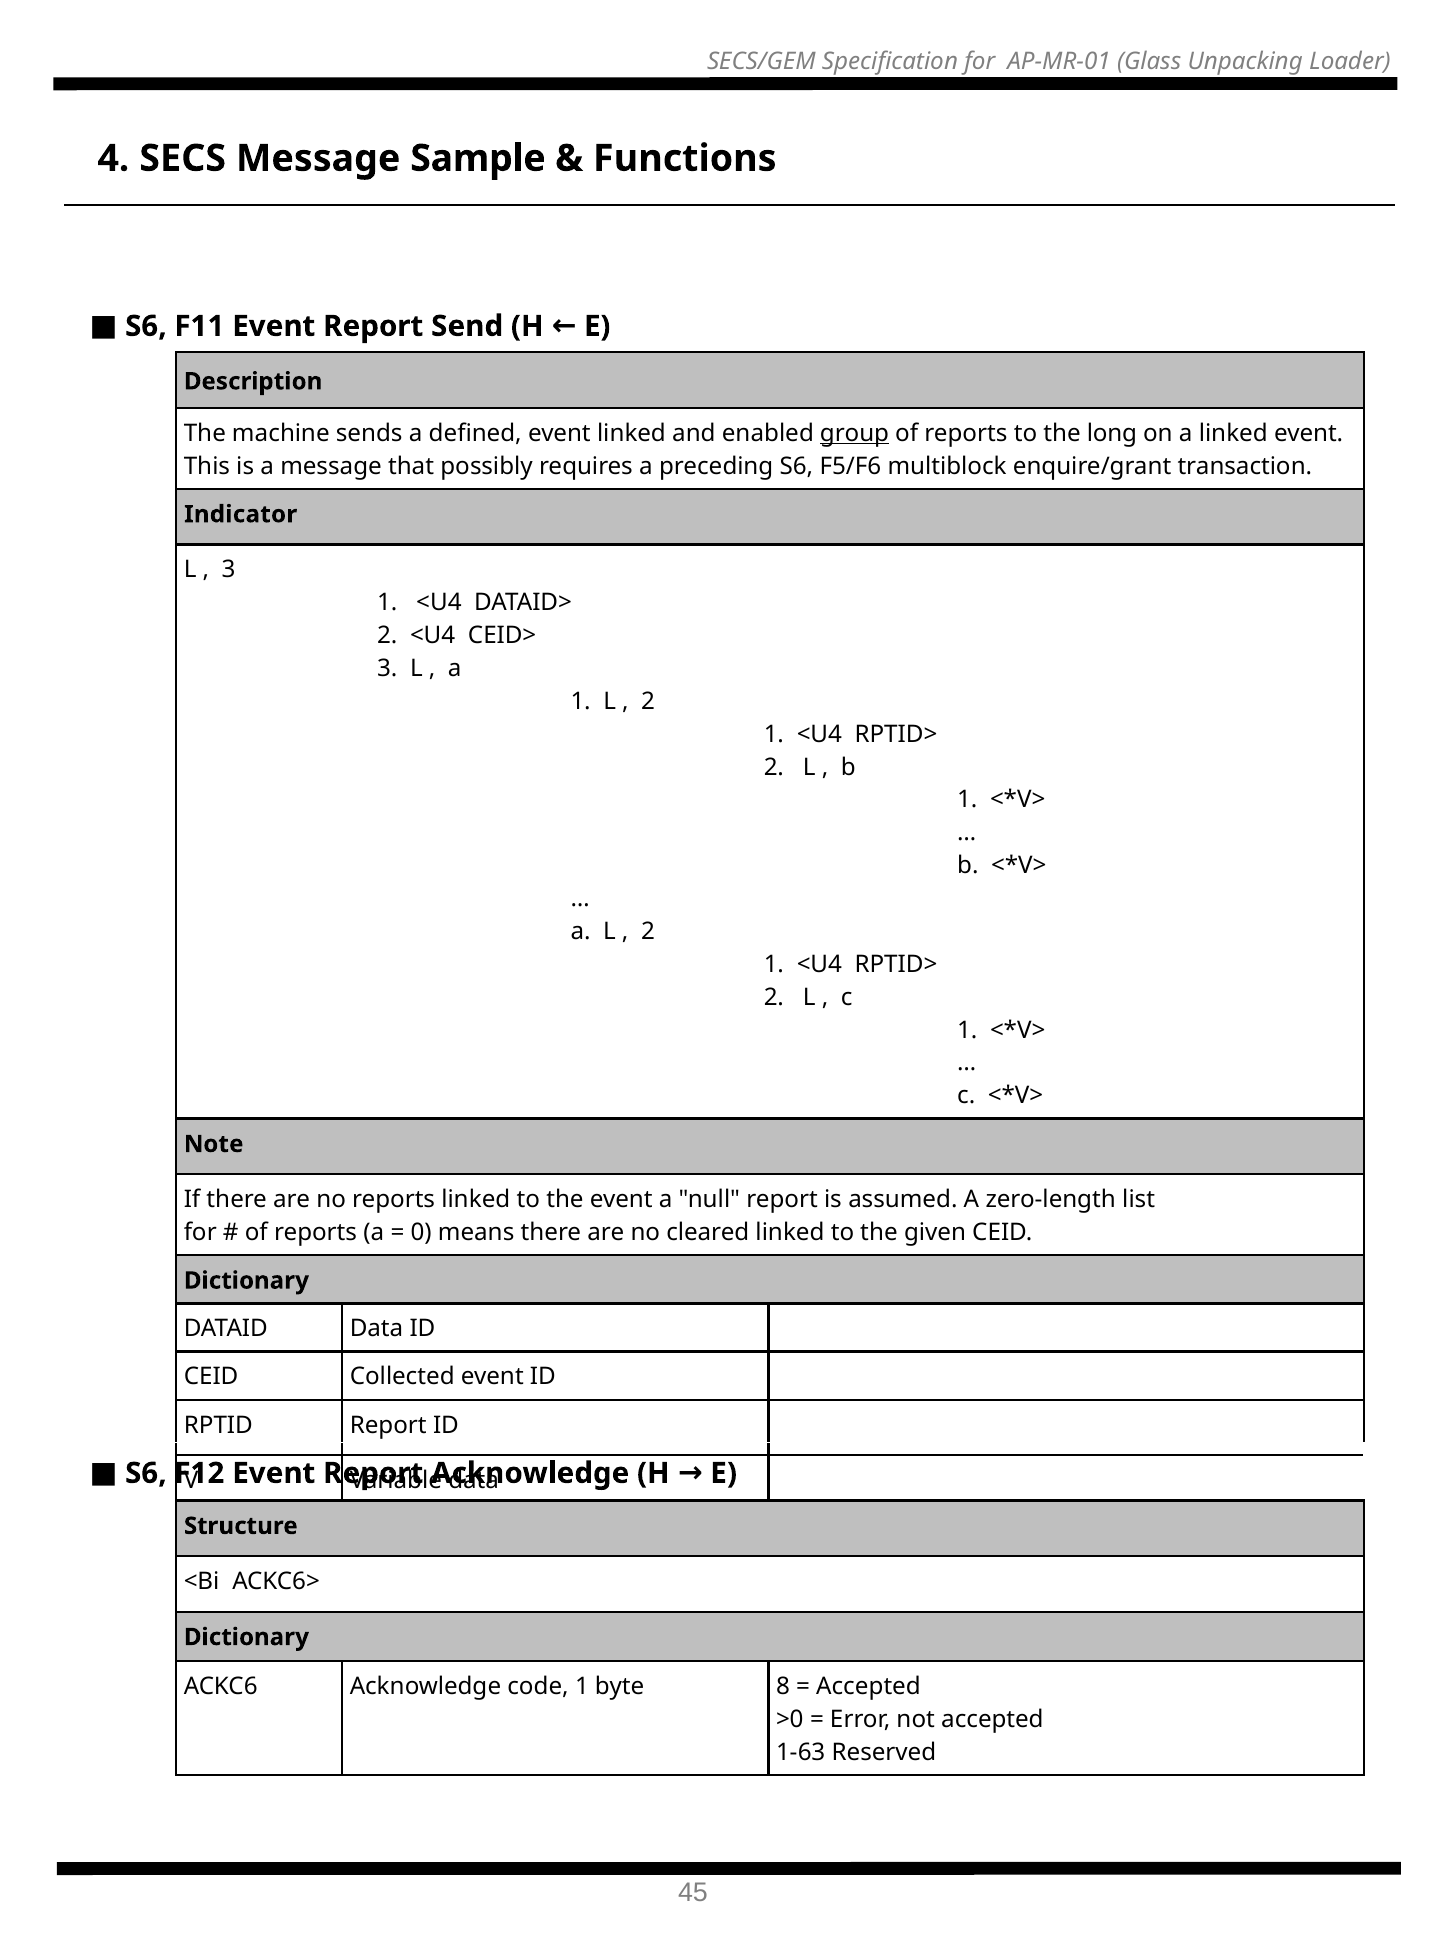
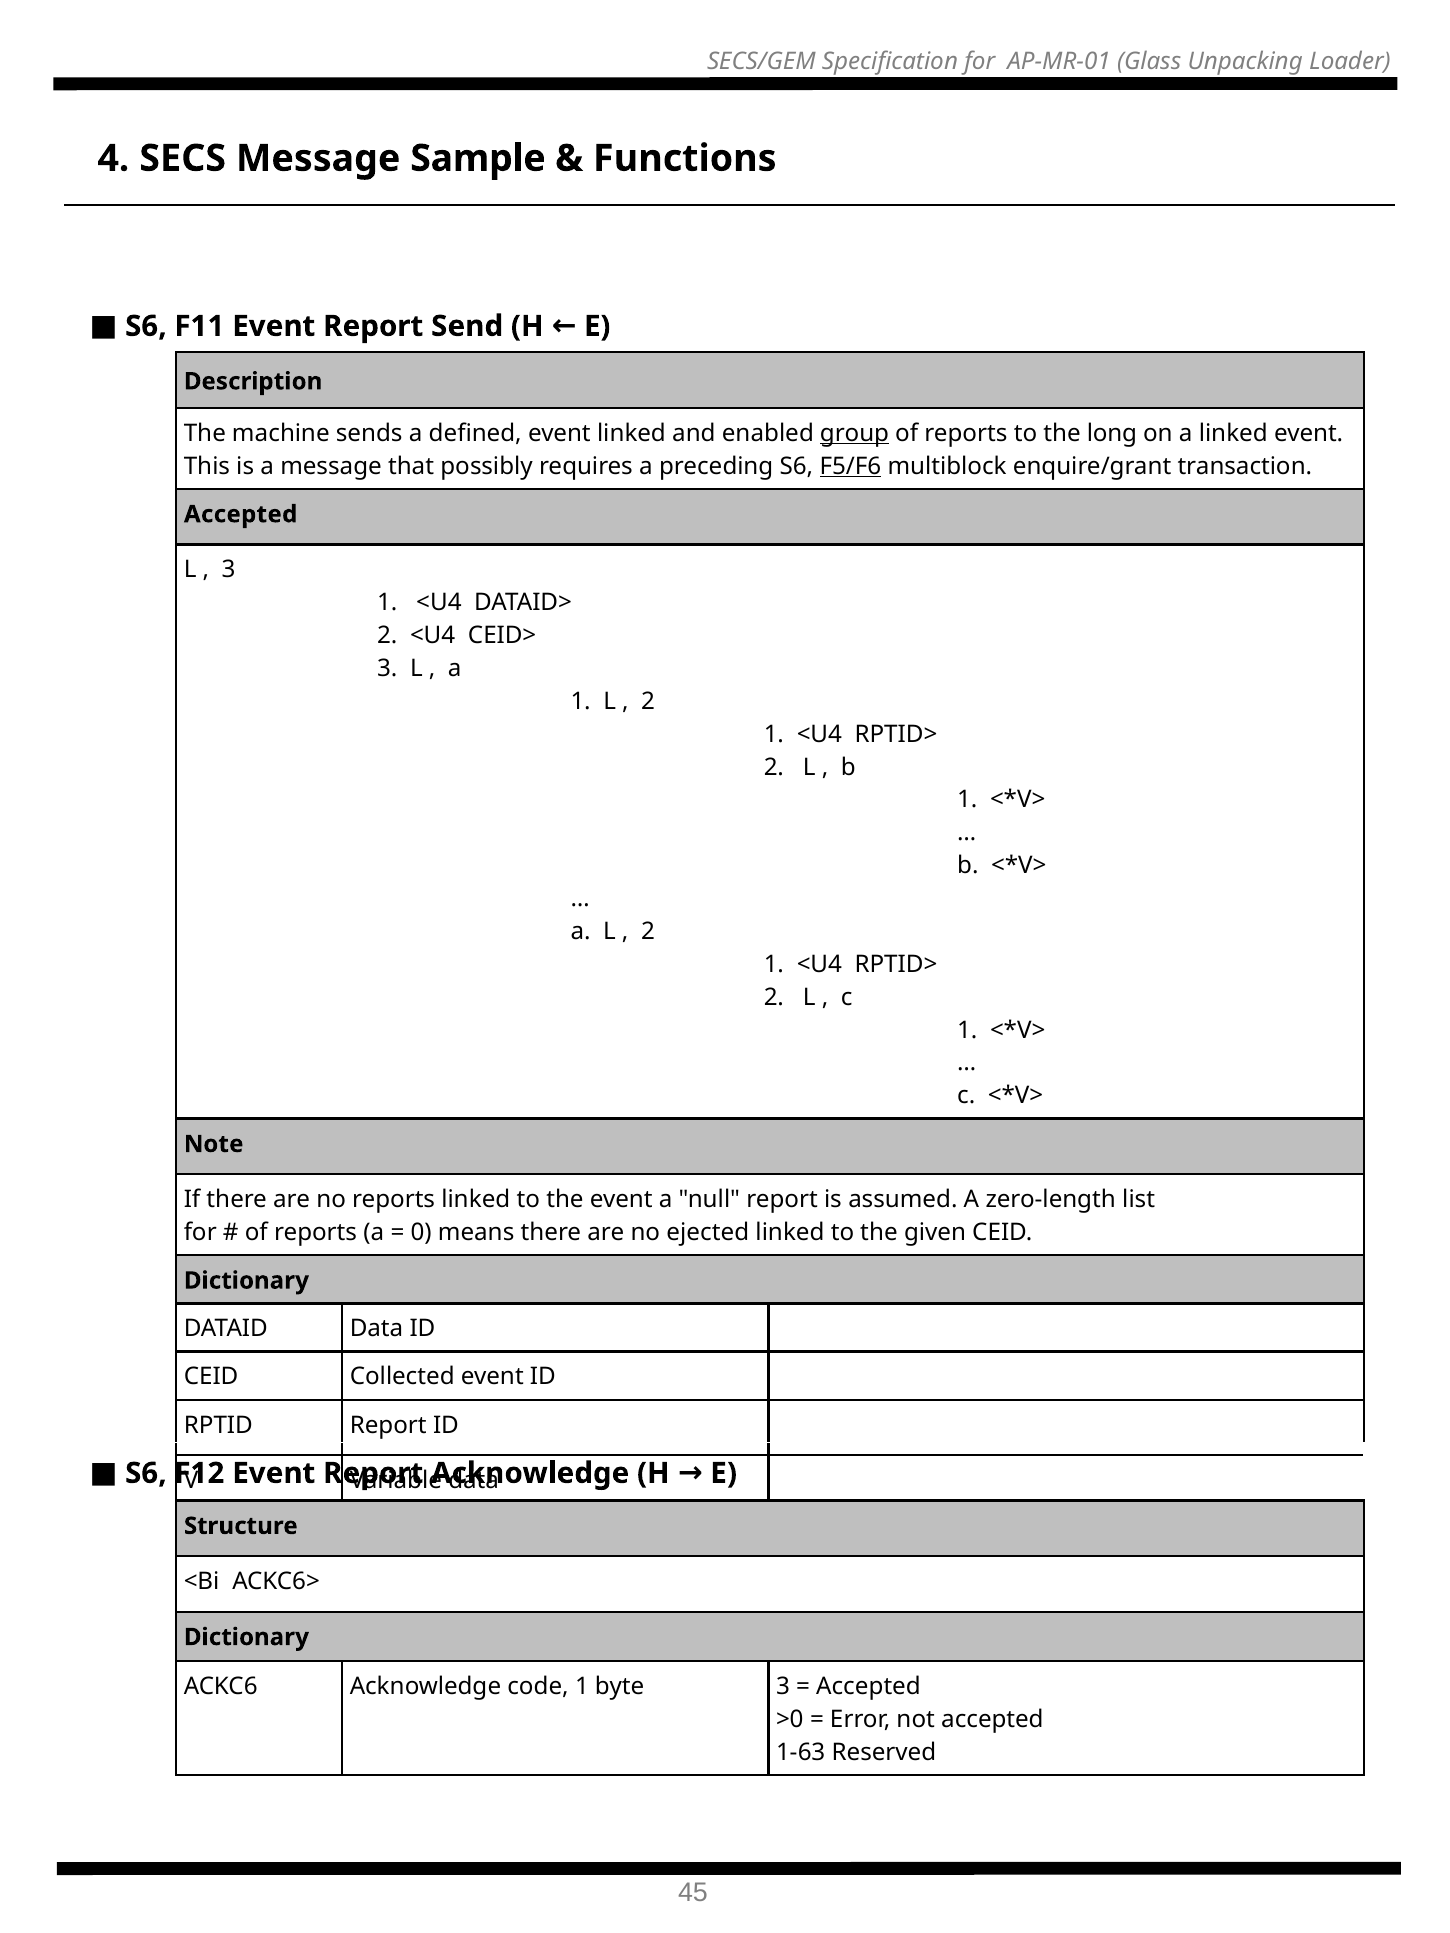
F5/F6 underline: none -> present (850, 466)
Indicator: Indicator -> Accepted (241, 514)
cleared: cleared -> ejected (708, 1233)
byte 8: 8 -> 3 (783, 1687)
